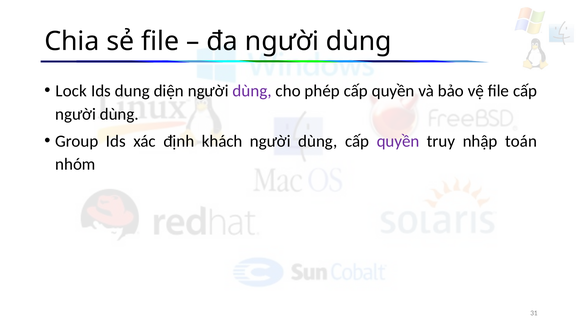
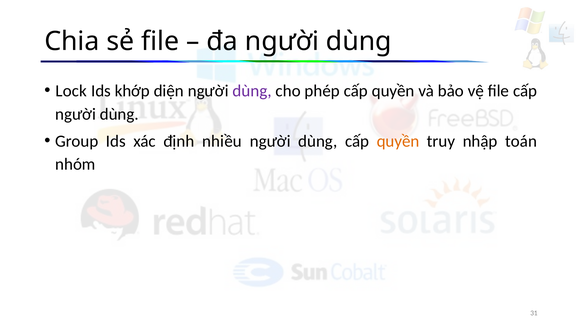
dung: dung -> khớp (132, 91)
khách: khách -> nhiều (222, 141)
quyền colour: purple -> orange (398, 141)
